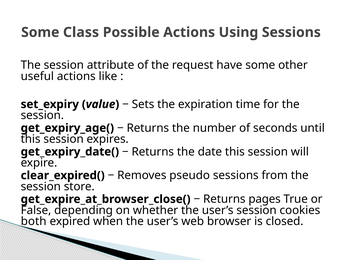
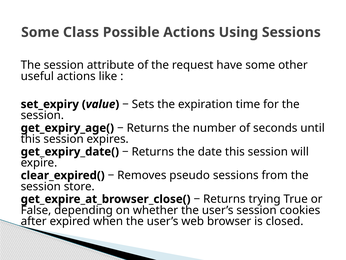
pages: pages -> trying (265, 199)
both: both -> after (34, 221)
